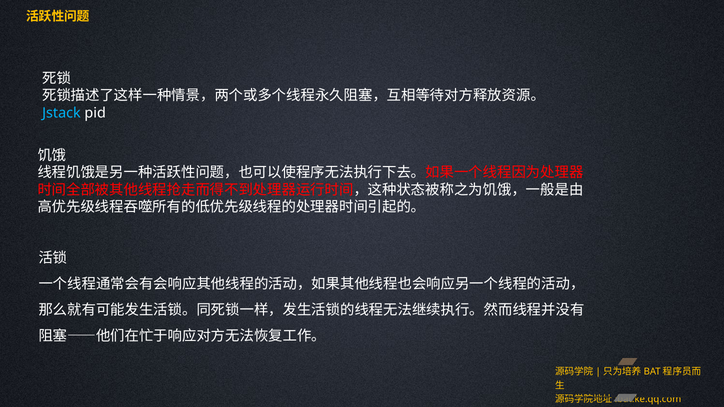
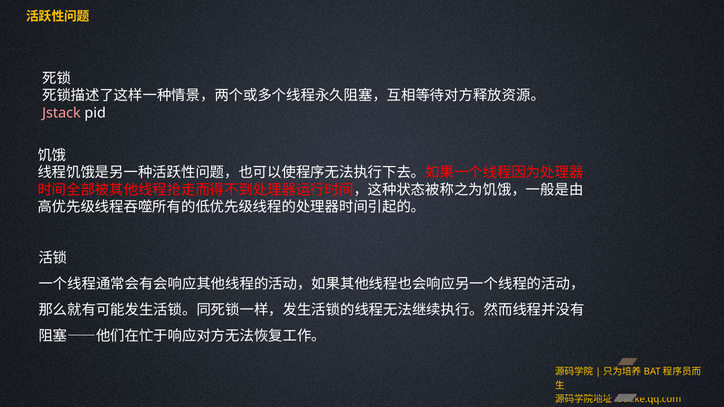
Jstack colour: light blue -> pink (61, 113)
